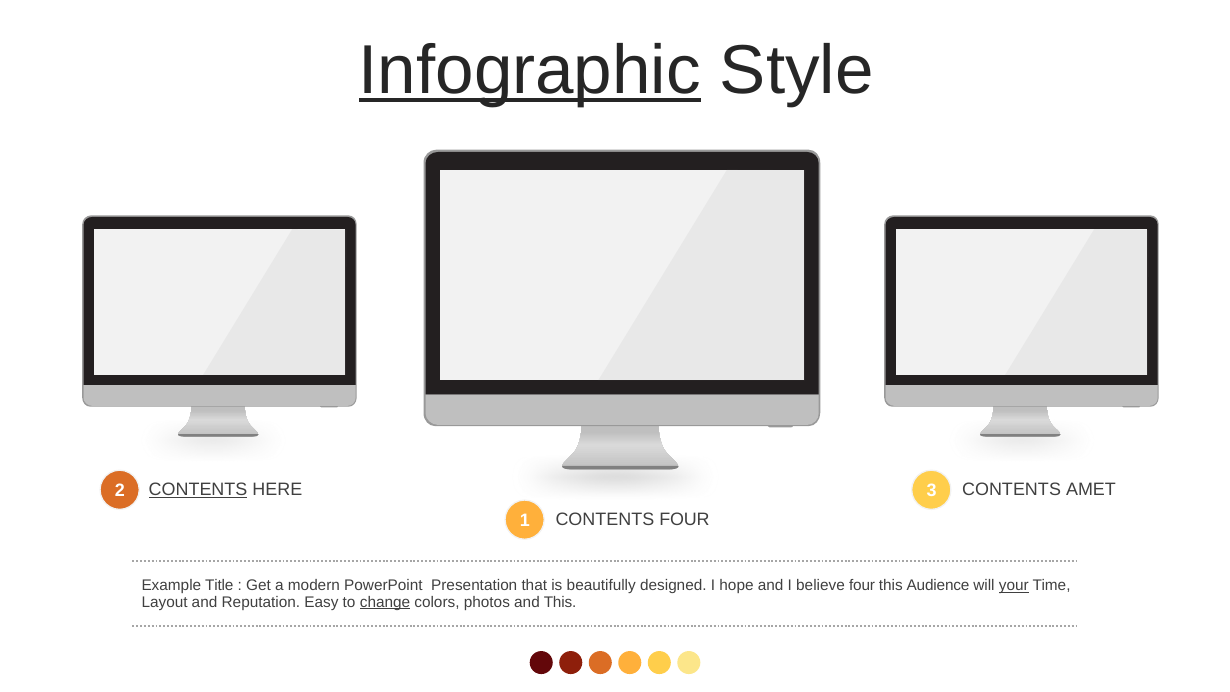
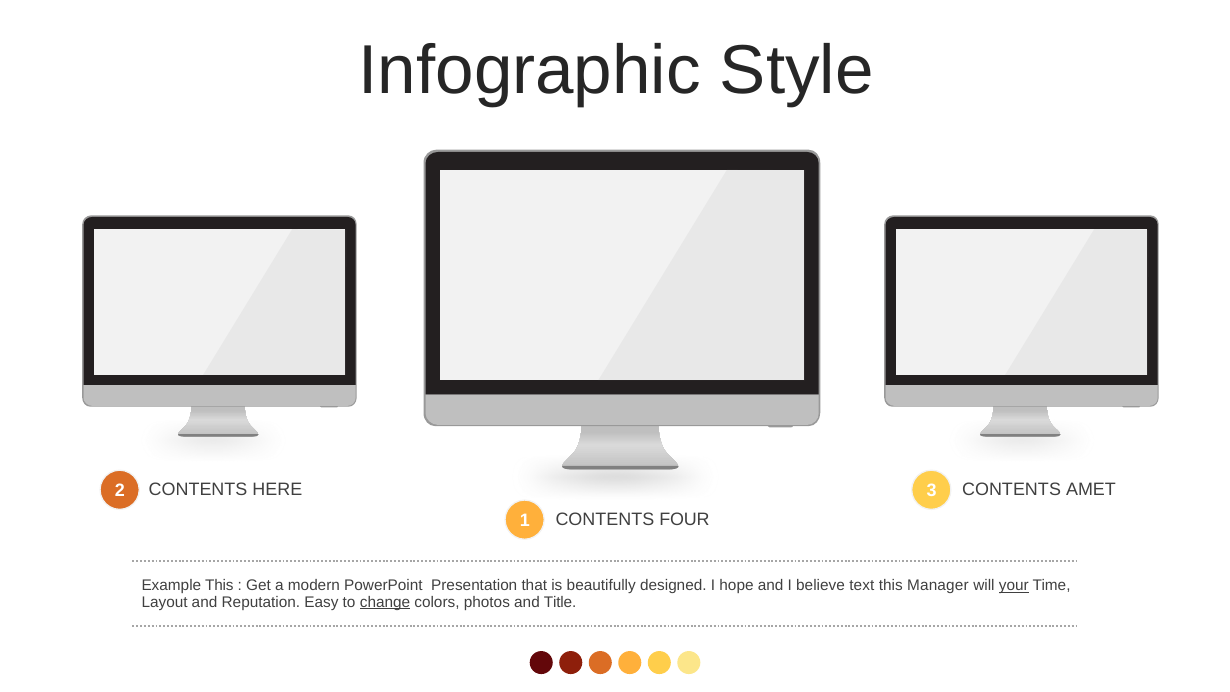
Infographic underline: present -> none (530, 70)
CONTENTS underline: present -> none (198, 490)
Example Title: Title -> This (219, 585)
believe four: four -> text (862, 585)
Audience: Audience -> Manager (938, 585)
and This: This -> Title (560, 602)
